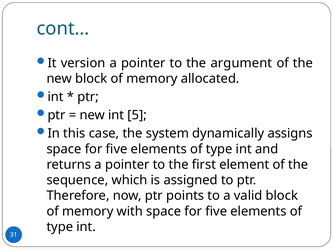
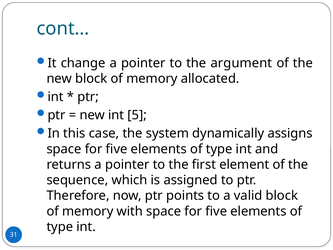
version: version -> change (83, 63)
